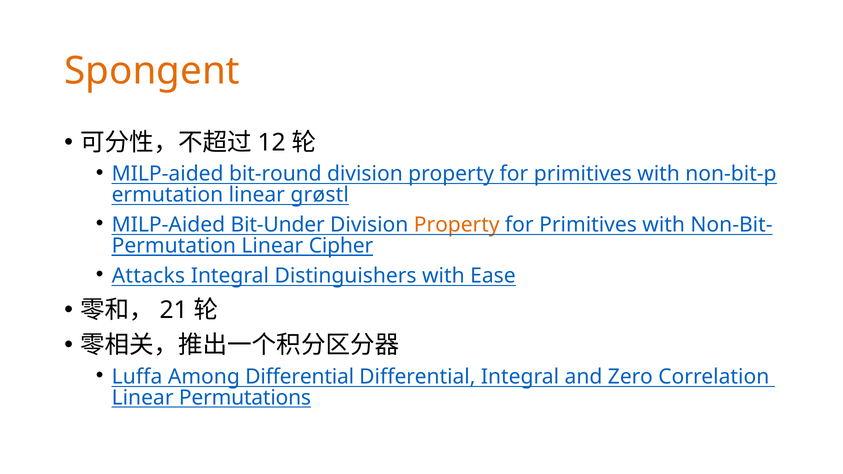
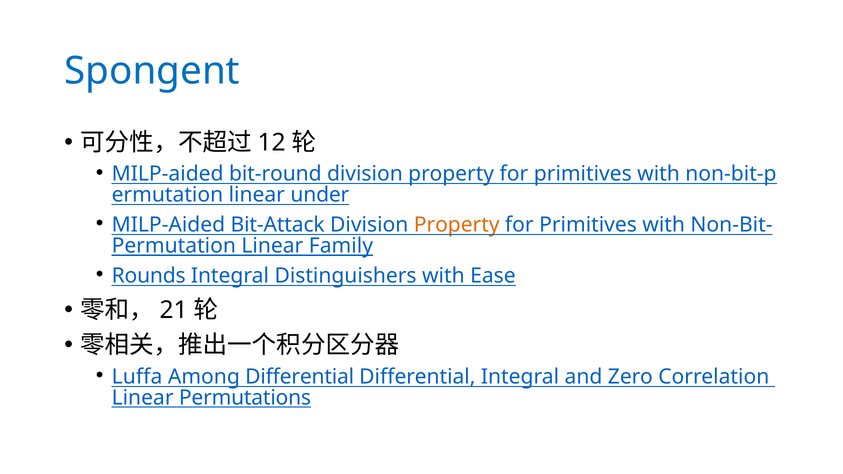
Spongent colour: orange -> blue (152, 71)
grøstl: grøstl -> under (320, 195)
Bit-Under: Bit-Under -> Bit-Attack (278, 225)
Cipher: Cipher -> Family (341, 246)
Attacks: Attacks -> Rounds (149, 276)
